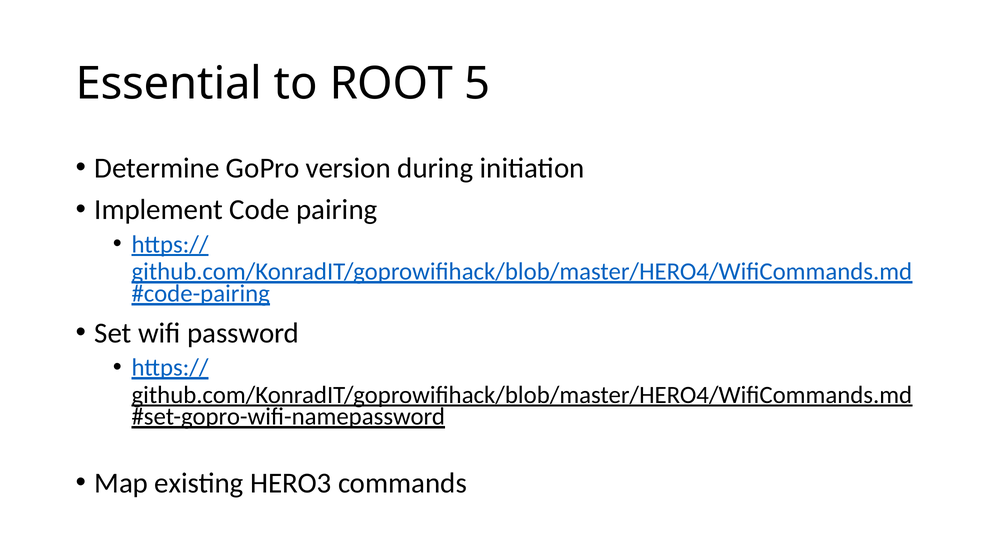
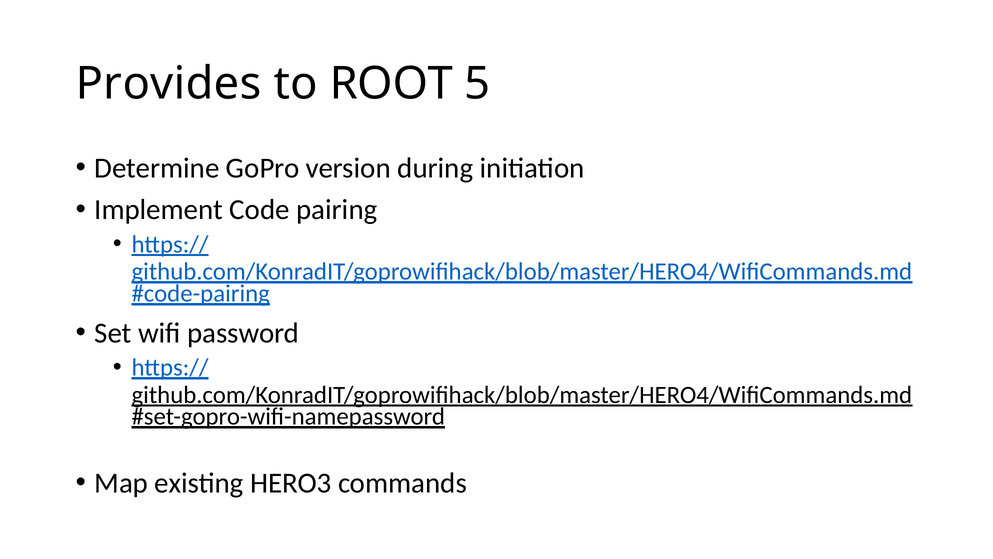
Essential: Essential -> Provides (169, 83)
